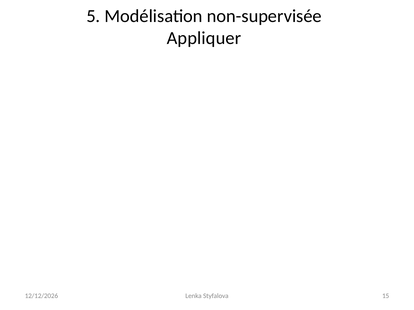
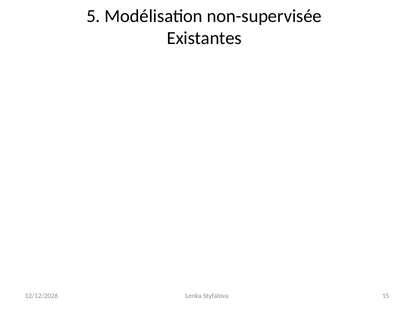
Appliquer: Appliquer -> Existantes (204, 38)
